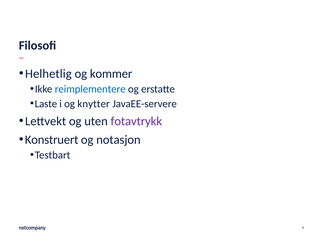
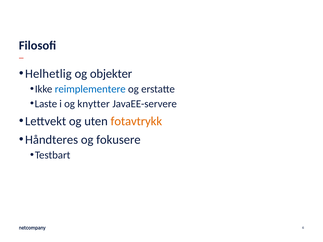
kommer: kommer -> objekter (111, 74)
fotavtrykk colour: purple -> orange (136, 121)
Konstruert: Konstruert -> Håndteres (52, 140)
notasjon: notasjon -> fokusere (118, 140)
